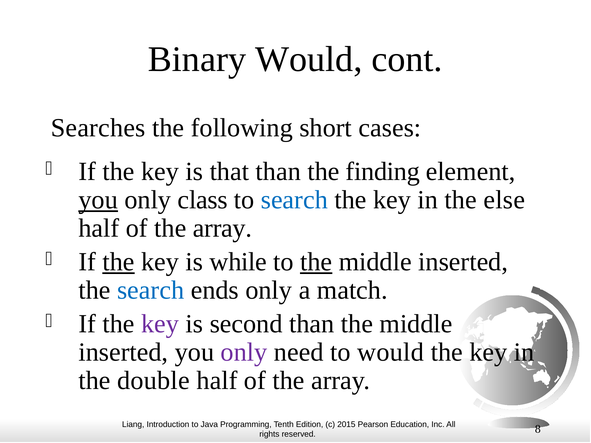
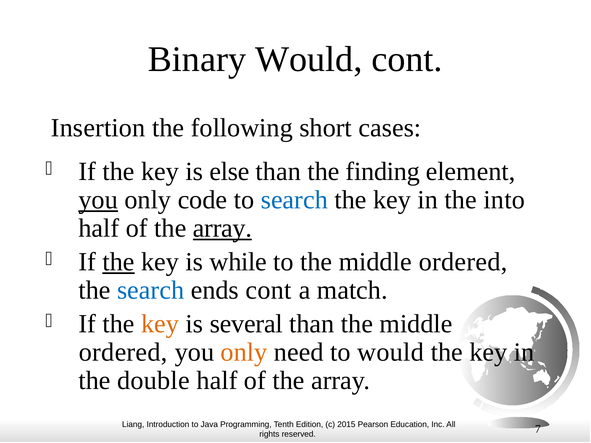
Searches: Searches -> Insertion (98, 128)
that: that -> else (230, 172)
class: class -> code (202, 200)
else: else -> into (504, 200)
array underline: none -> present (222, 228)
the underline: present -> none (316, 262)
inserted: inserted -> ordered (463, 262)
ends only: only -> cont (269, 290)
key colour: purple -> orange (160, 324)
second: second -> several (246, 324)
inserted: inserted -> ordered (123, 352)
only colour: purple -> orange (244, 352)
8: 8 -> 7 (538, 429)
